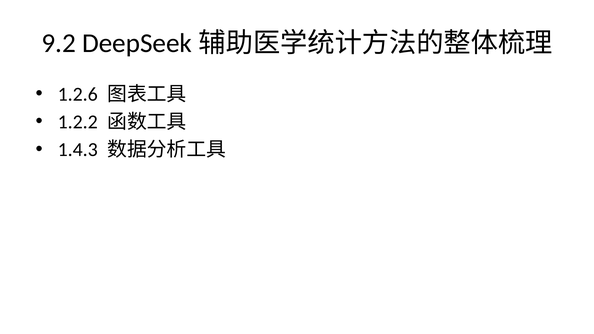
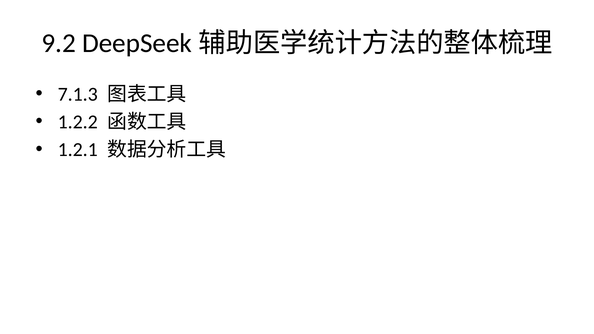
1.2.6: 1.2.6 -> 7.1.3 (78, 94)
1.4.3: 1.4.3 -> 1.2.1 (78, 150)
